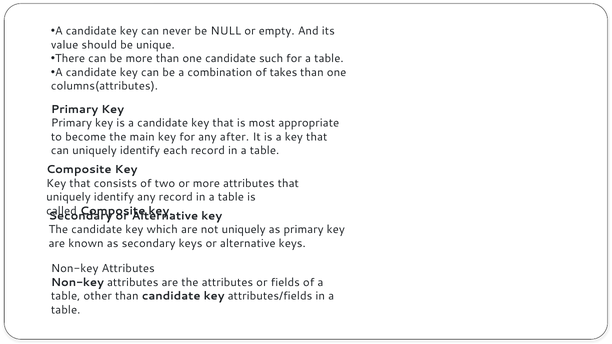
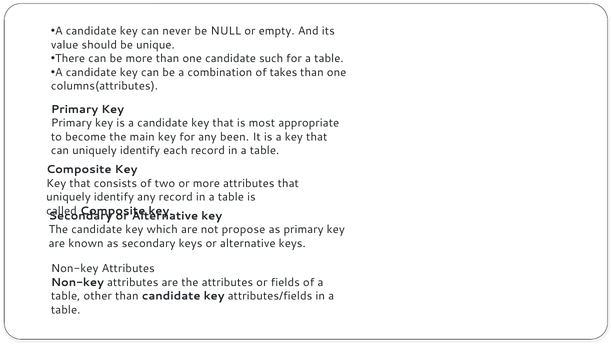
after: after -> been (234, 137)
not uniquely: uniquely -> propose (244, 230)
